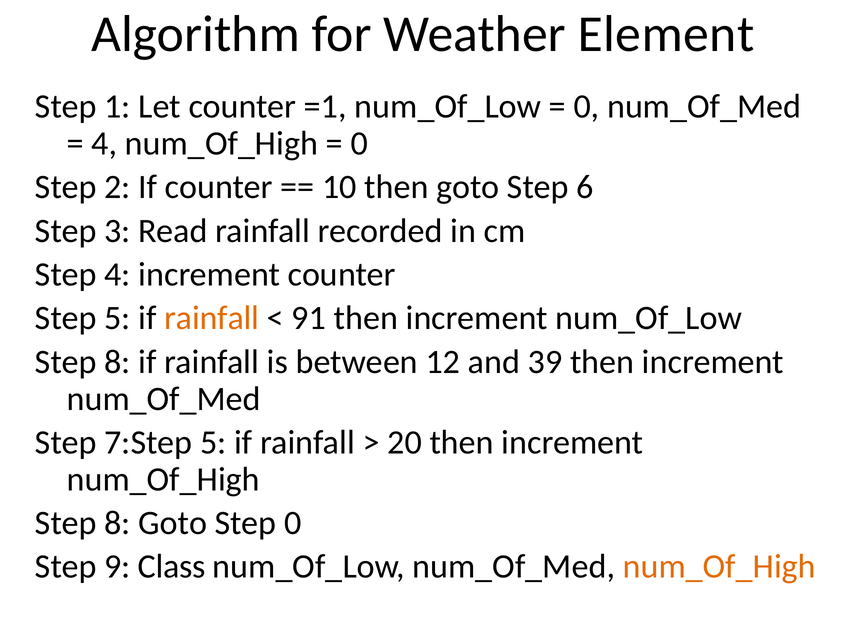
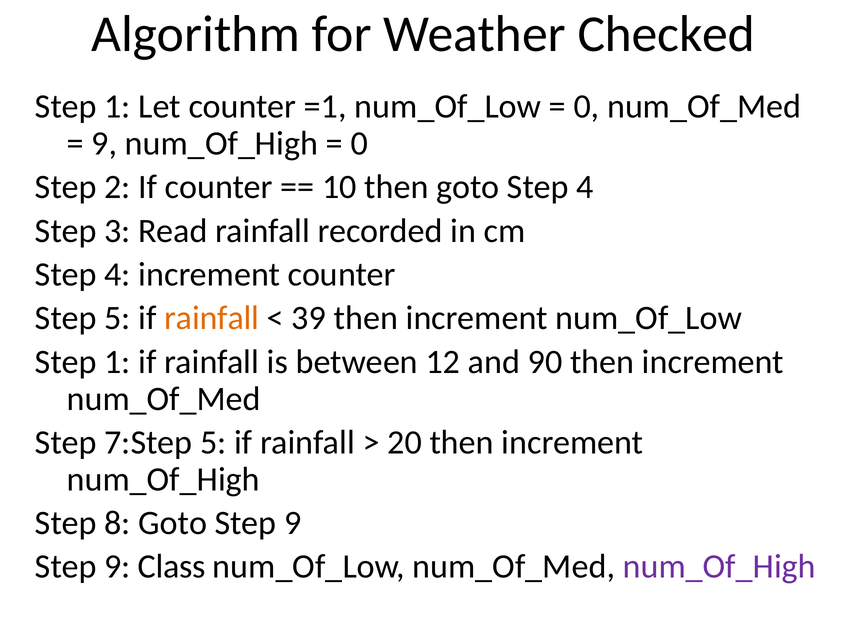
Element: Element -> Checked (666, 34)
4: 4 -> 9 (104, 143)
goto Step 6: 6 -> 4 (585, 187)
91: 91 -> 39 (309, 318)
8: 8 -> 1 (117, 361)
39: 39 -> 90 (545, 361)
Goto Step 0: 0 -> 9 (293, 522)
num_Of_High colour: orange -> purple (719, 566)
